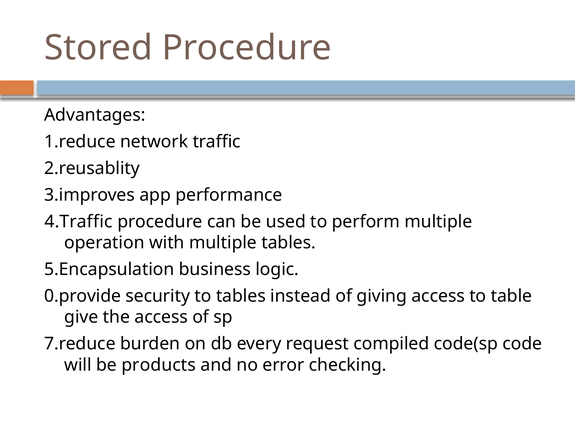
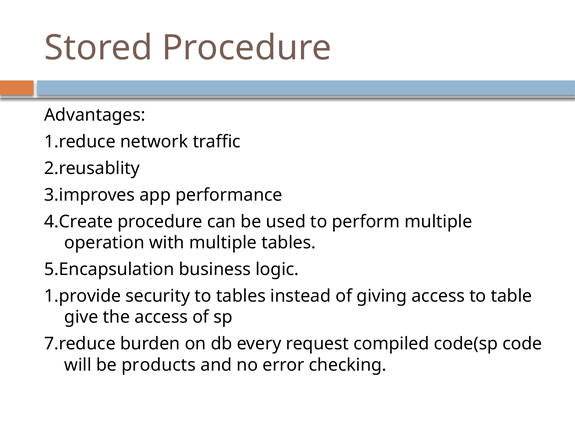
4.Traffic: 4.Traffic -> 4.Create (79, 222)
0.provide: 0.provide -> 1.provide (83, 296)
